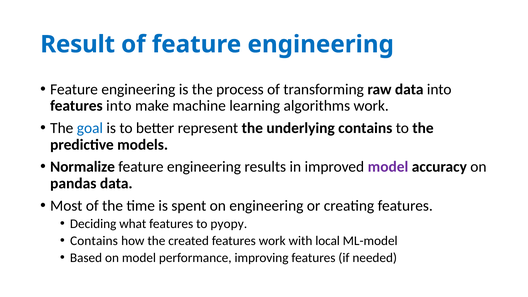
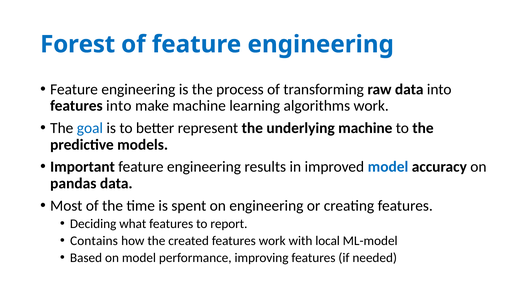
Result: Result -> Forest (78, 44)
underlying contains: contains -> machine (365, 128)
Normalize: Normalize -> Important (83, 167)
model colour: purple -> blue (388, 167)
pyopy: pyopy -> report (229, 224)
